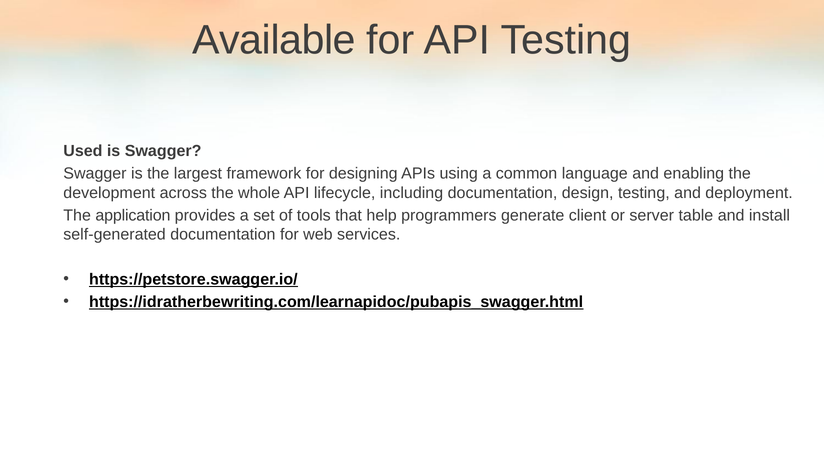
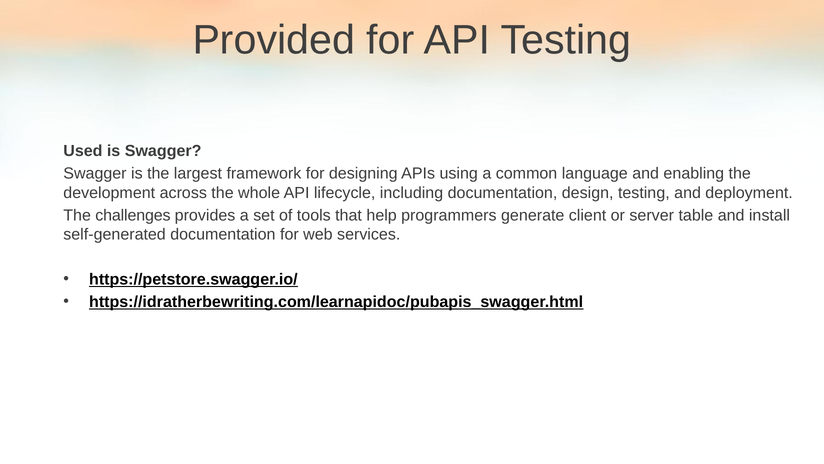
Available: Available -> Provided (274, 40)
application: application -> challenges (133, 215)
